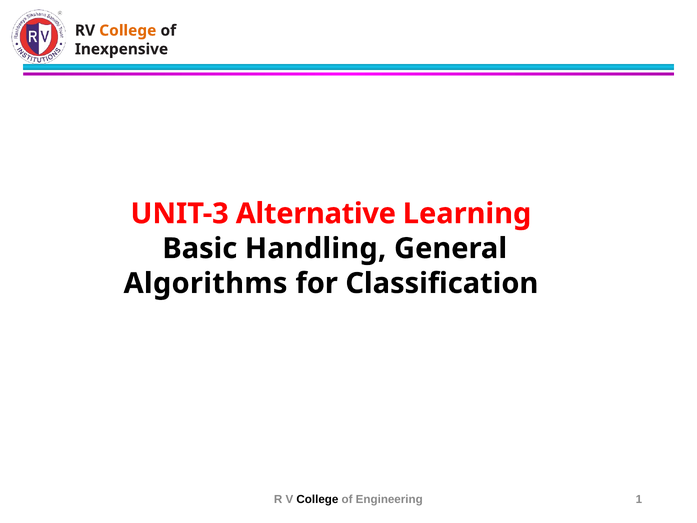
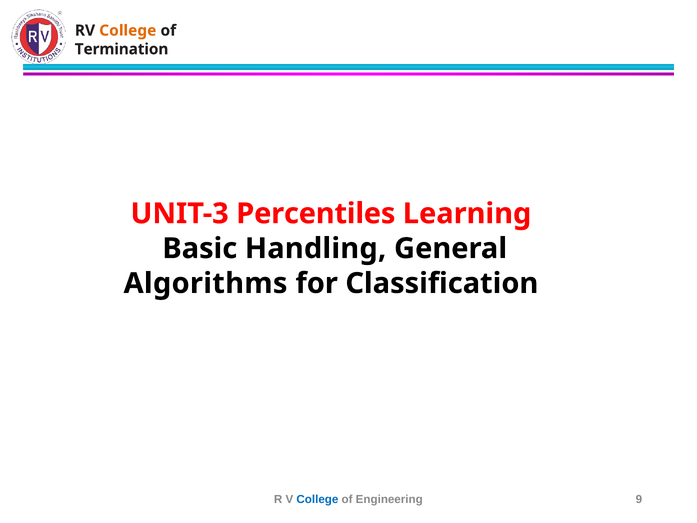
Inexpensive: Inexpensive -> Termination (122, 49)
Alternative: Alternative -> Percentiles (316, 214)
College colour: black -> blue (317, 499)
1: 1 -> 9 (639, 499)
